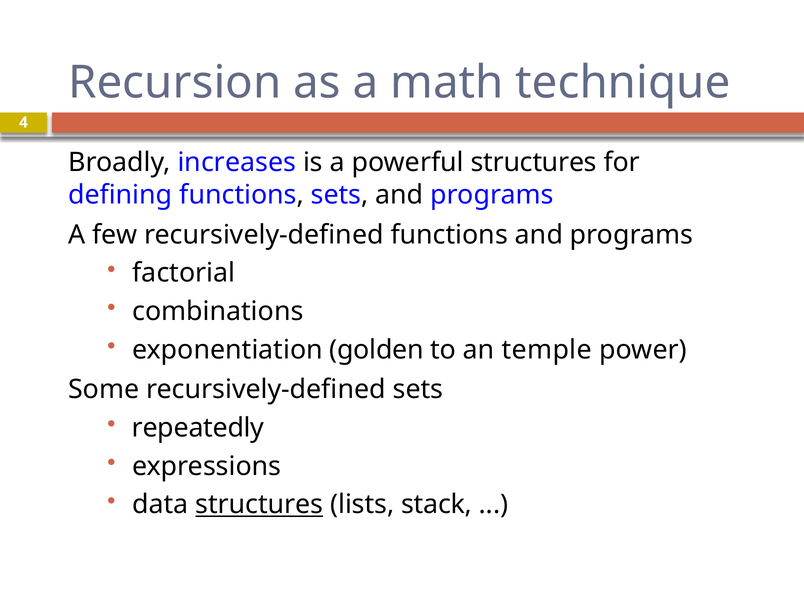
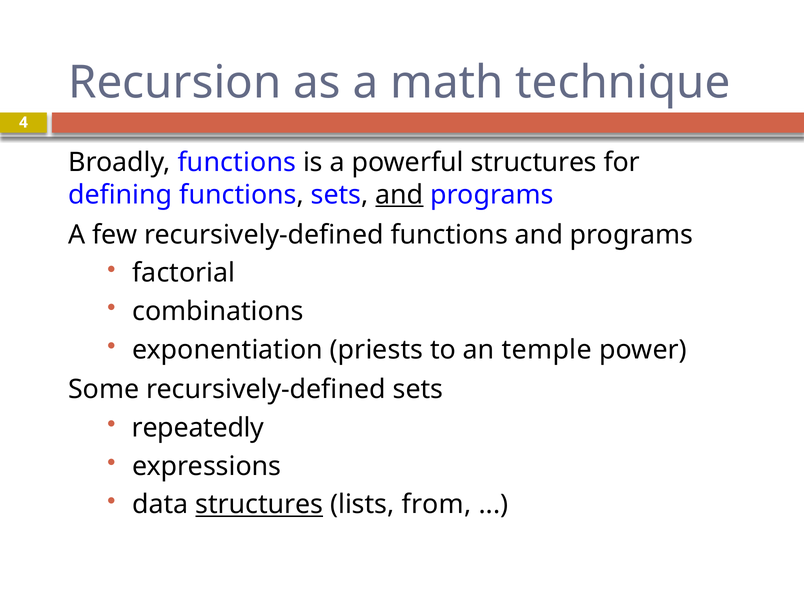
Broadly increases: increases -> functions (237, 163)
and underline: none -> present (399, 195)
golden: golden -> priests (376, 350)
stack: stack -> from (436, 505)
